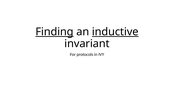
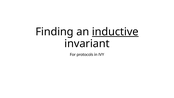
Finding underline: present -> none (54, 32)
